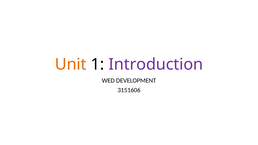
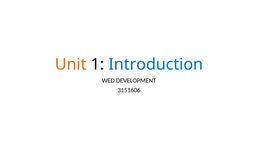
Introduction colour: purple -> blue (156, 64)
